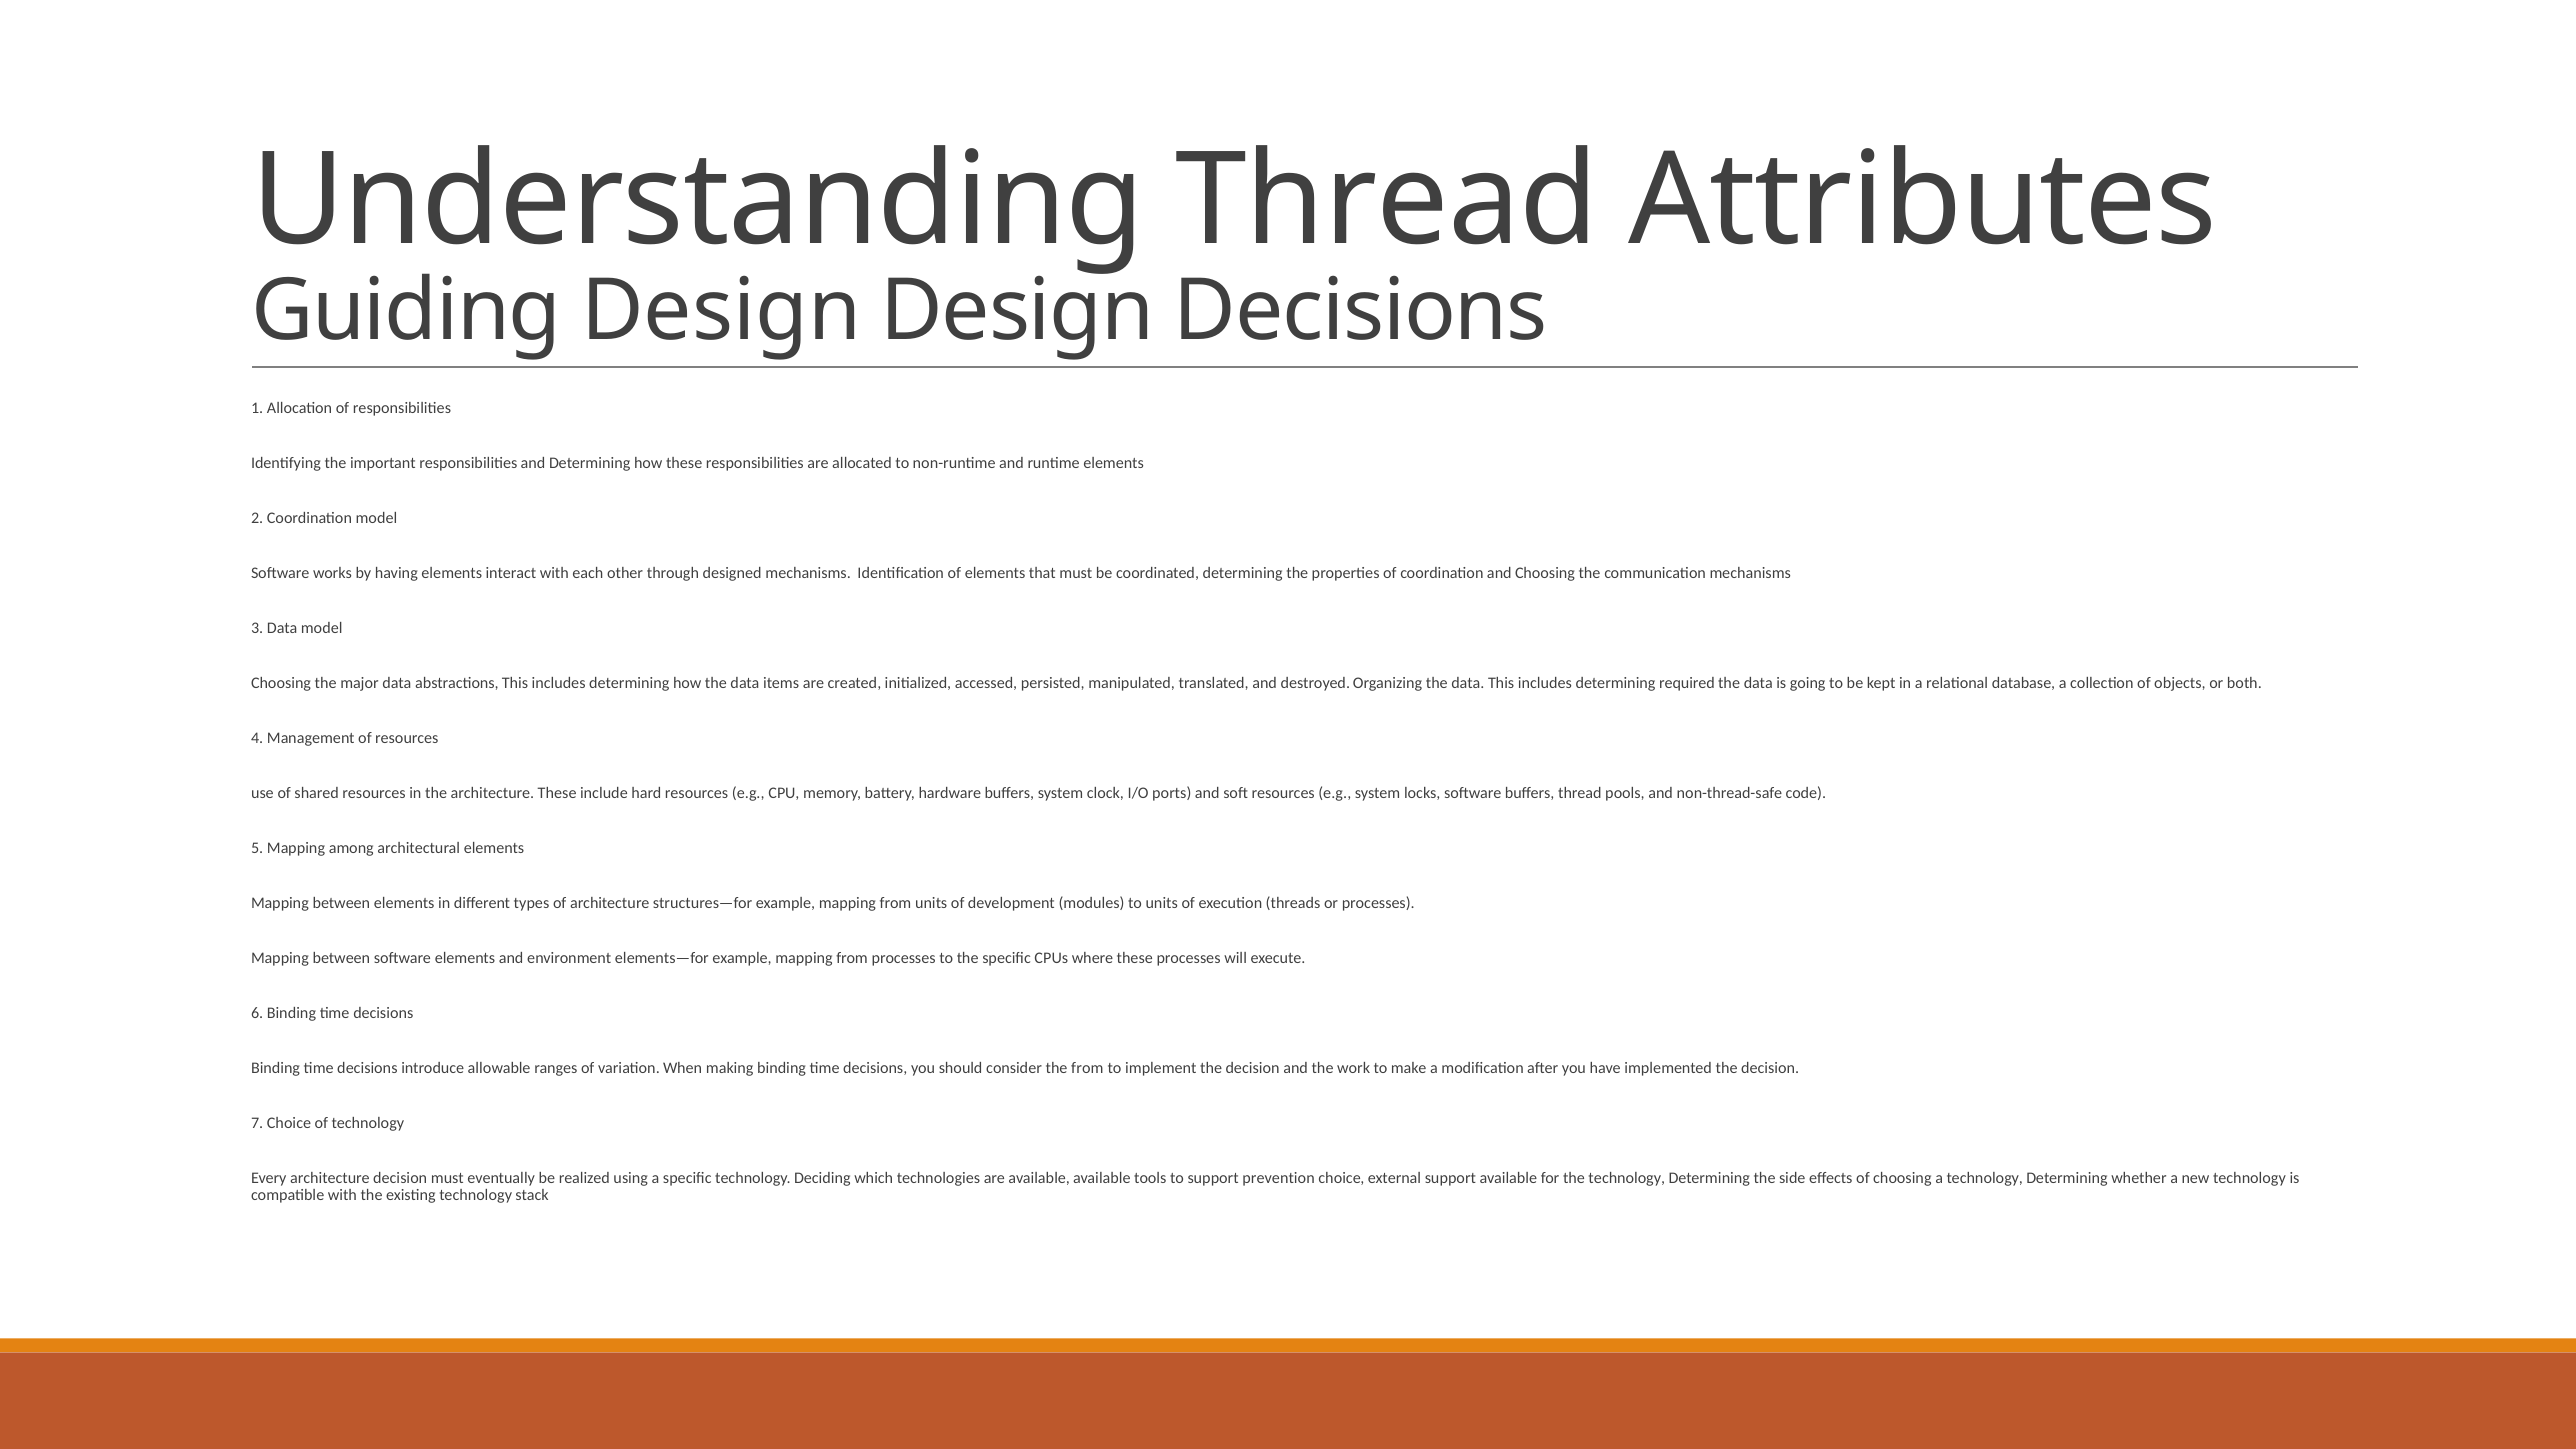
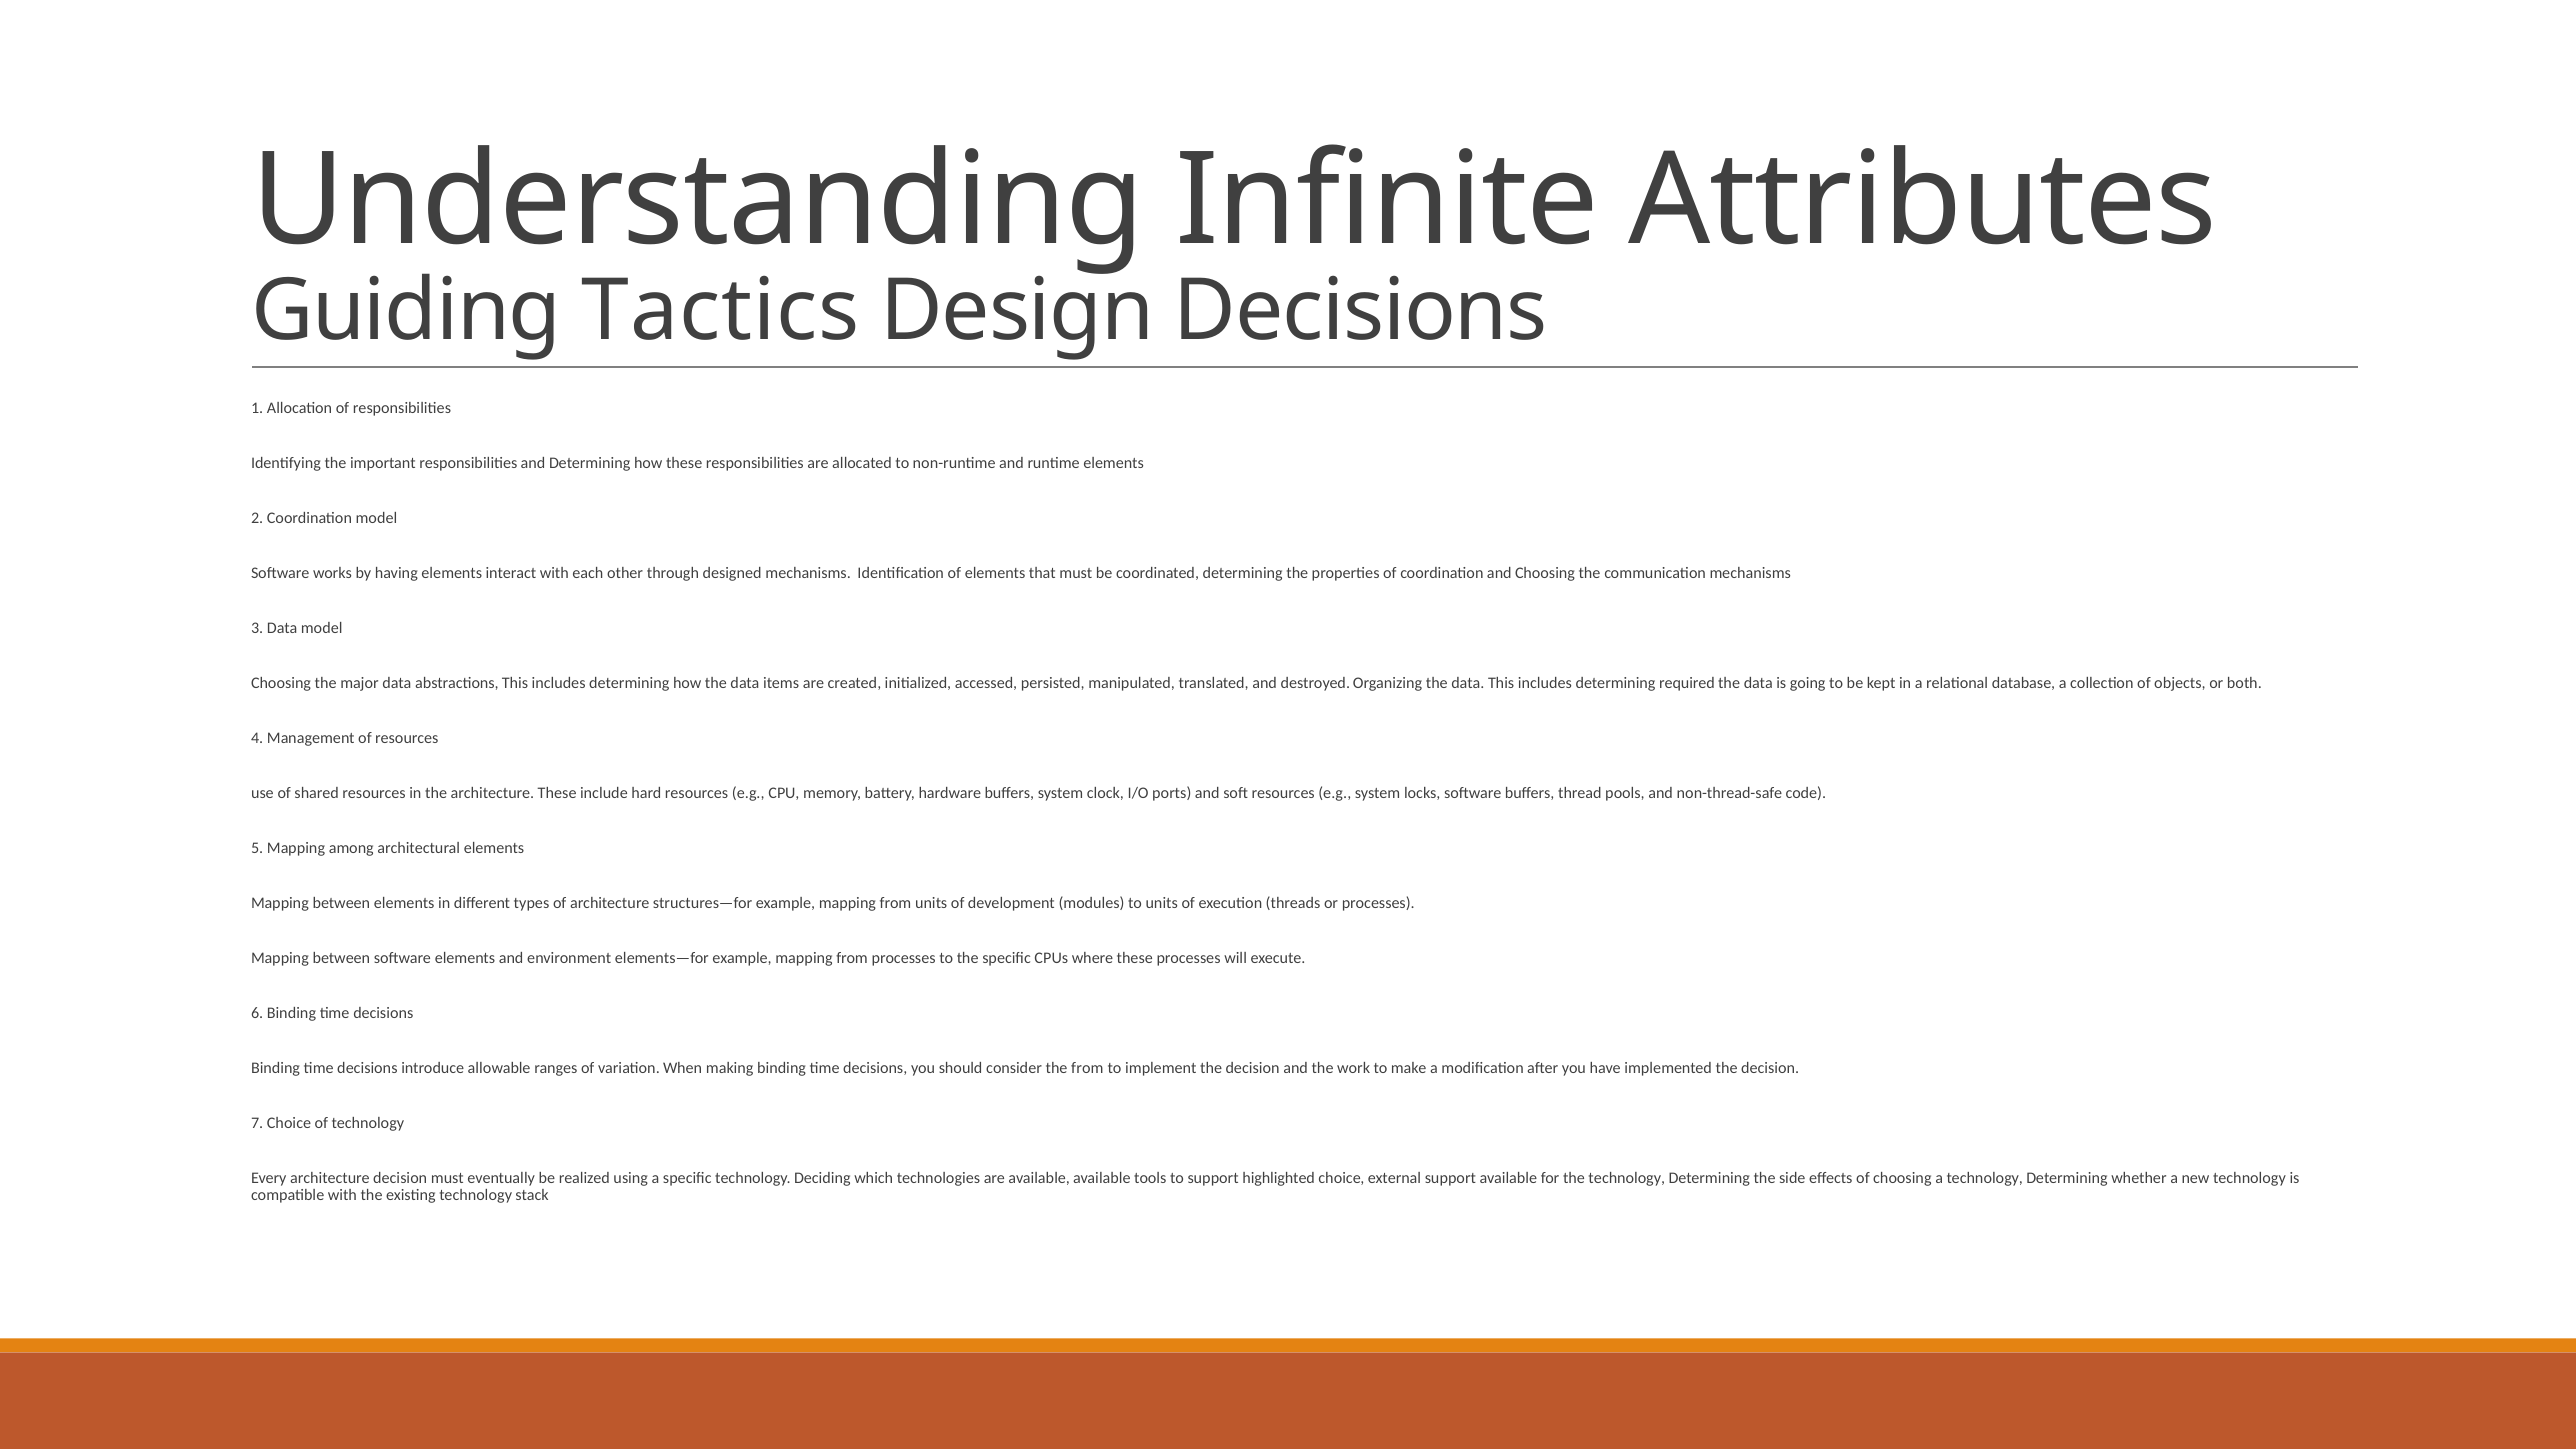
Understanding Thread: Thread -> Infinite (1387, 201)
Guiding Design: Design -> Tactics (721, 311)
prevention: prevention -> highlighted (1279, 1178)
